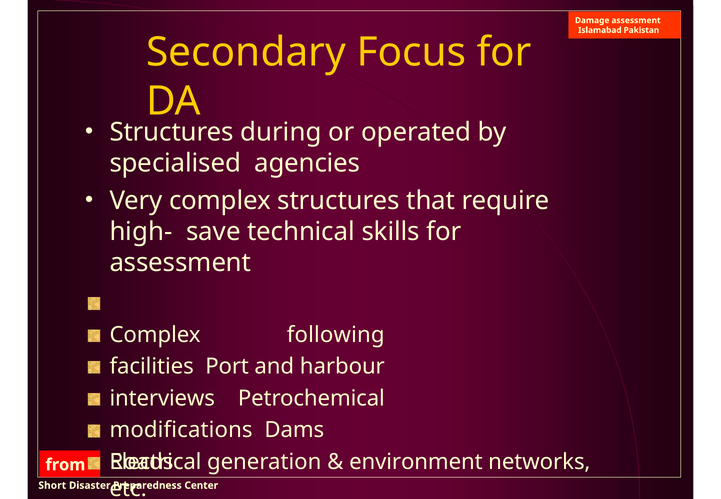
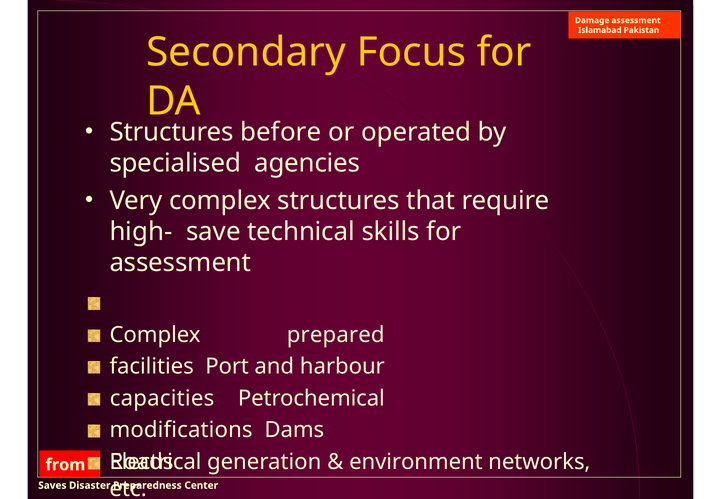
during: during -> before (281, 132)
following: following -> prepared (336, 334)
interviews: interviews -> capacities (162, 398)
Short: Short -> Saves (52, 485)
